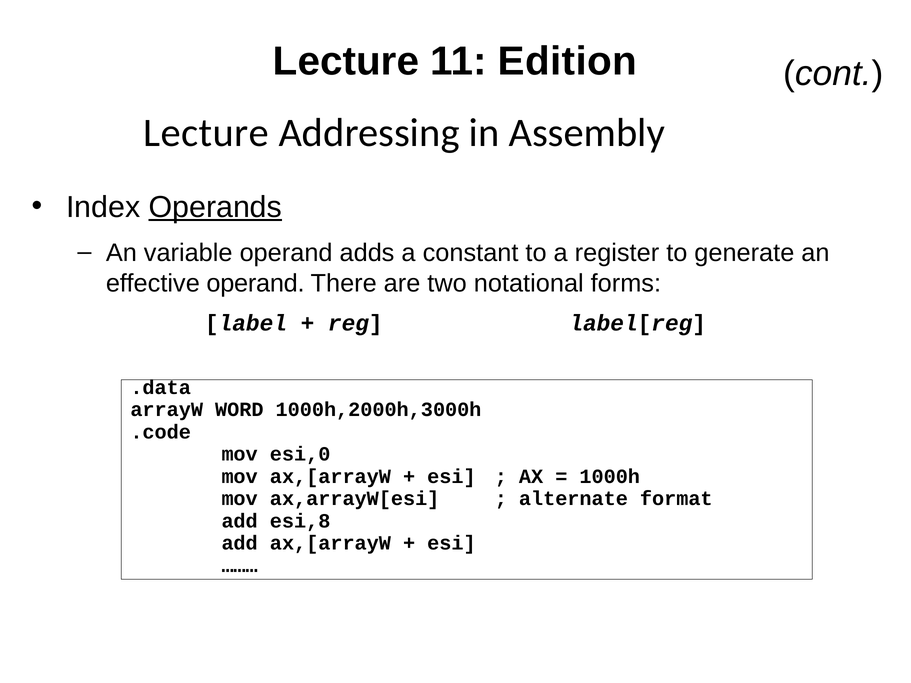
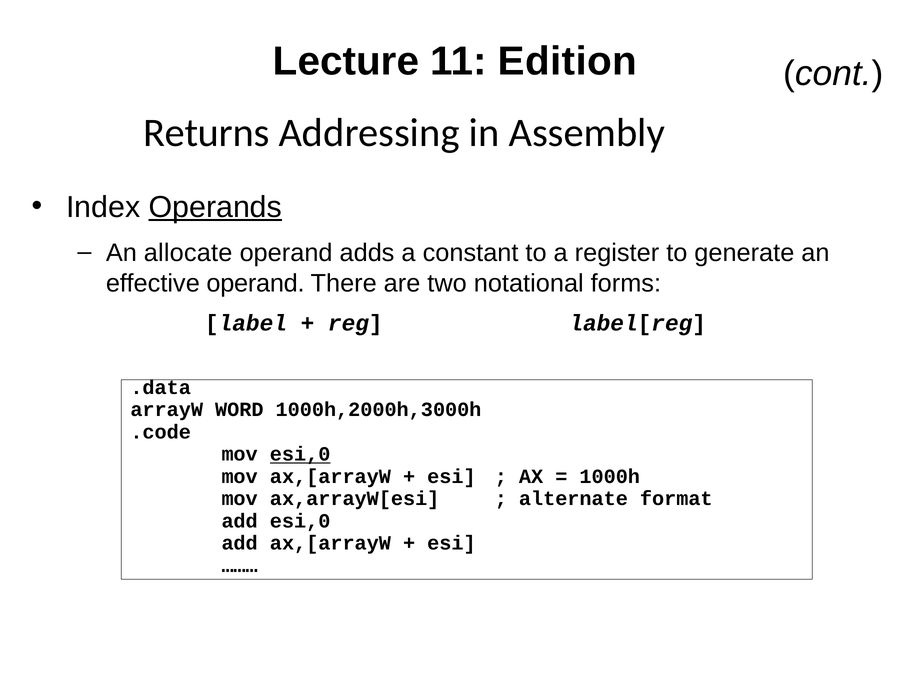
Lecture: Lecture -> Returns (206, 133)
variable: variable -> allocate (188, 253)
esi,0 underline: none -> present (300, 454)
add esi,8: esi,8 -> esi,0 (300, 521)
